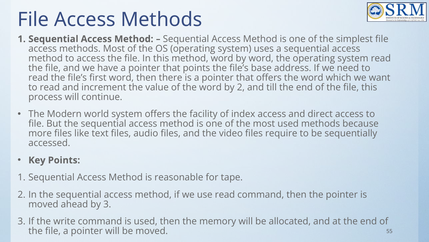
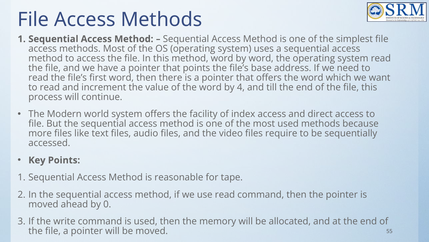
by 2: 2 -> 4 (241, 87)
by 3: 3 -> 0 (107, 204)
